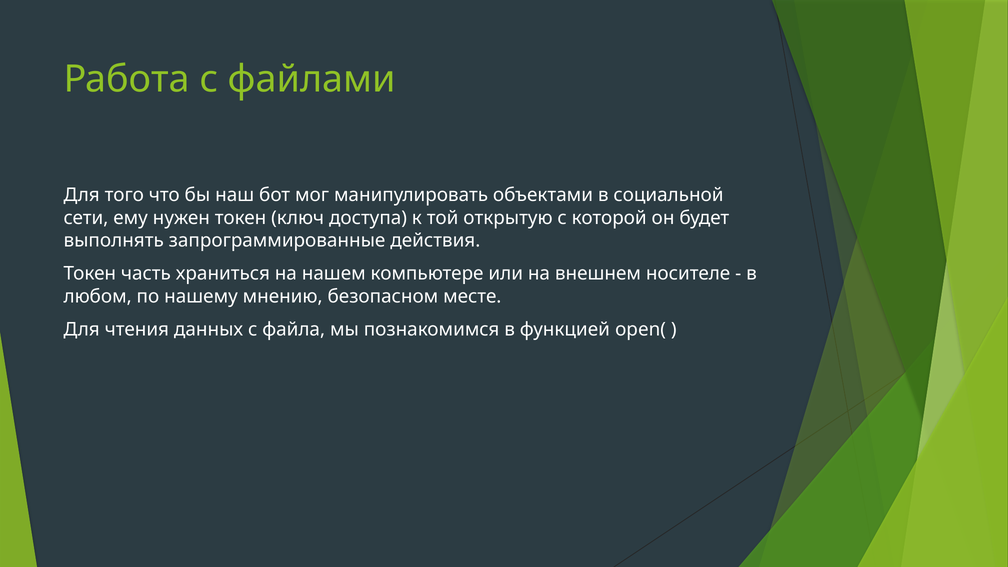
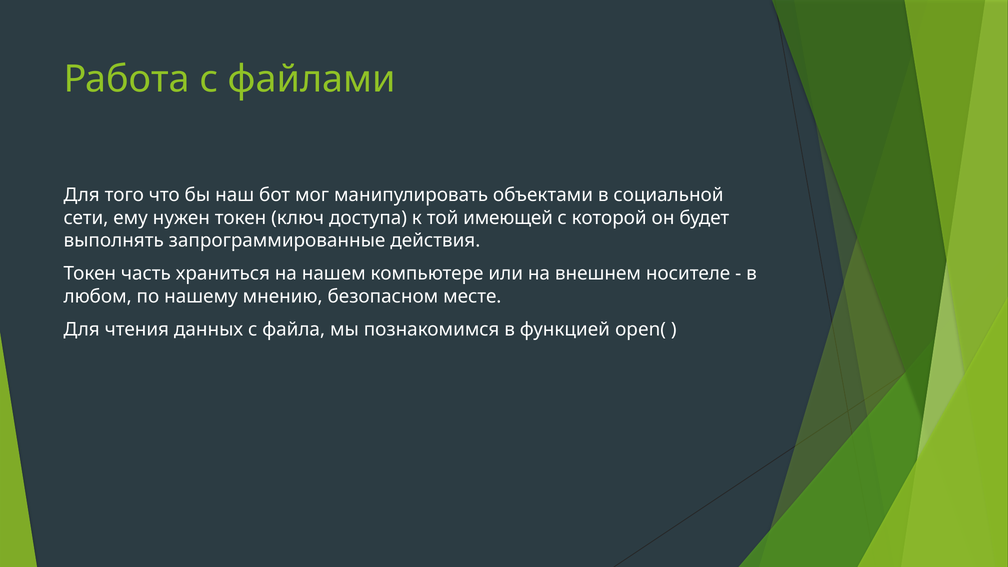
открытую: открытую -> имеющей (508, 218)
